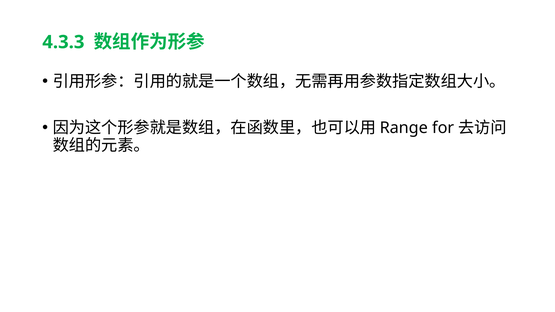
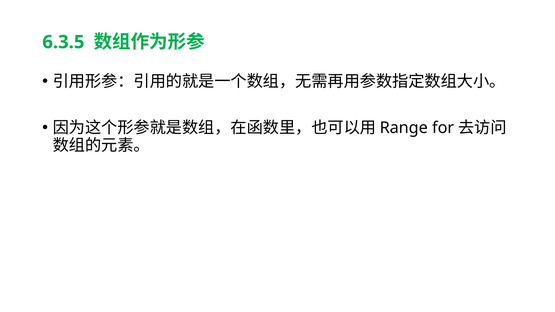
4.3.3: 4.3.3 -> 6.3.5 (63, 42)
